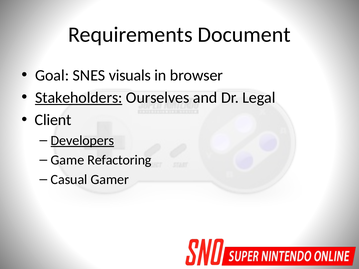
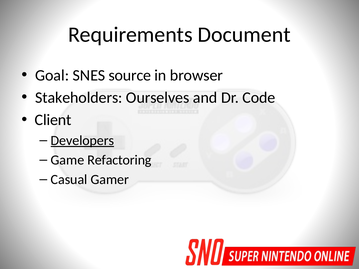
visuals: visuals -> source (130, 75)
Stakeholders underline: present -> none (79, 98)
Legal: Legal -> Code (259, 98)
